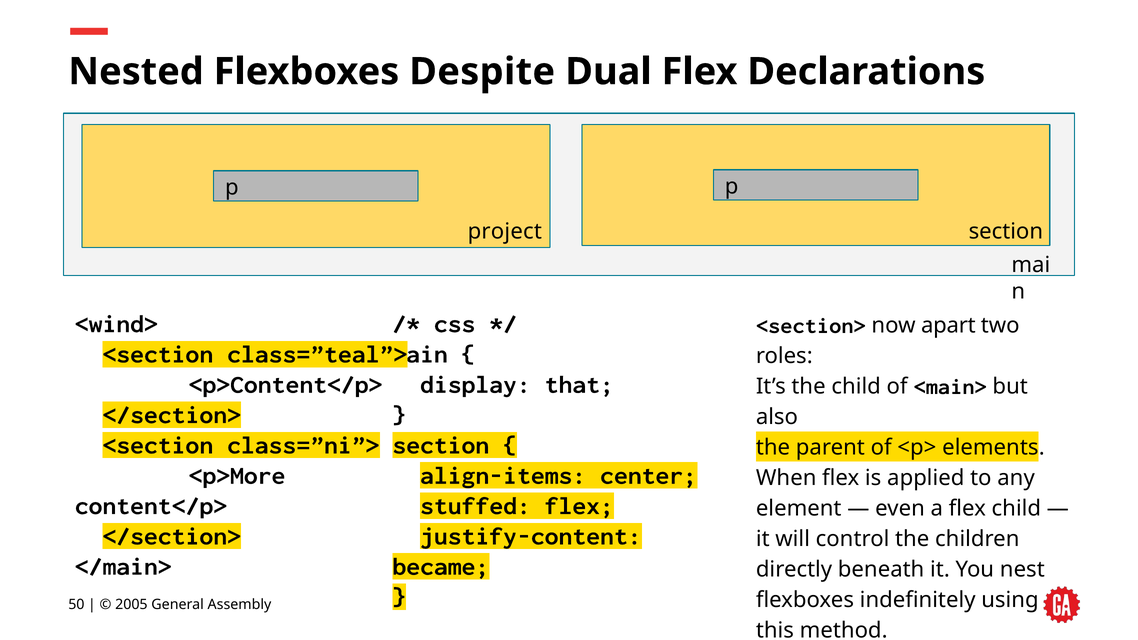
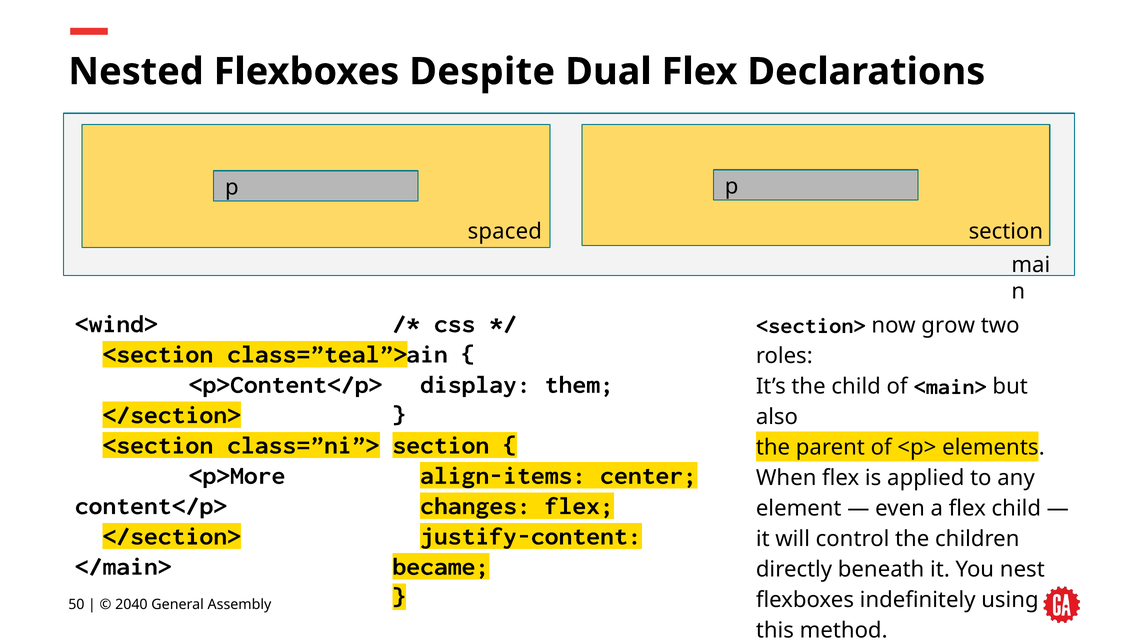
project: project -> spaced (505, 232)
apart: apart -> grow (948, 326)
that: that -> them (579, 385)
stuffed: stuffed -> changes (476, 506)
2005: 2005 -> 2040 (131, 605)
